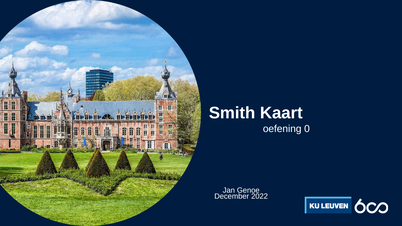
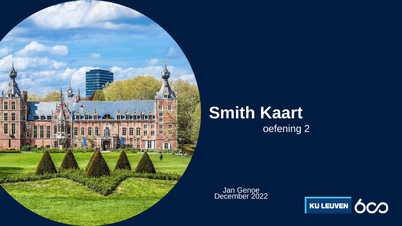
0: 0 -> 2 (307, 129)
